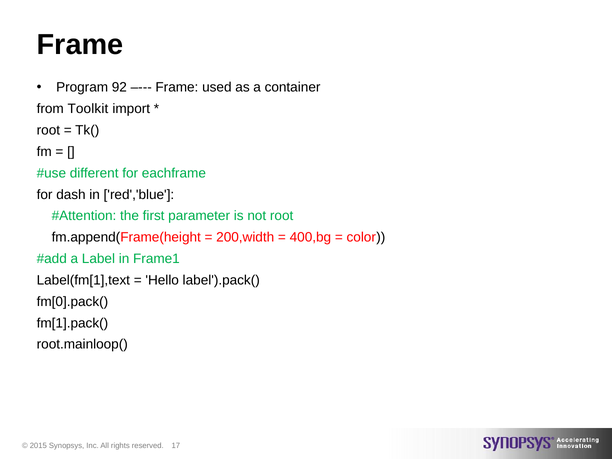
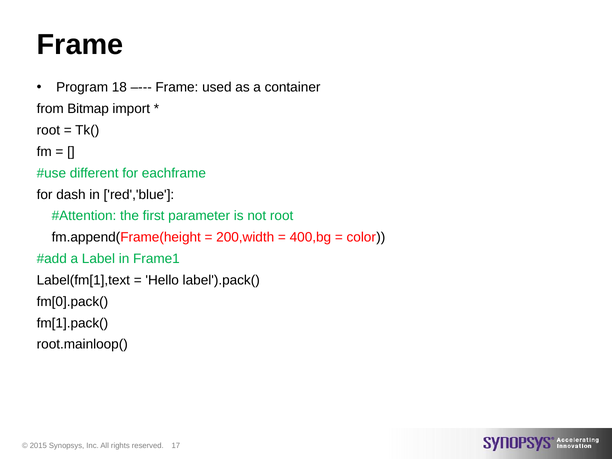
92: 92 -> 18 (119, 87)
Toolkit: Toolkit -> Bitmap (88, 109)
